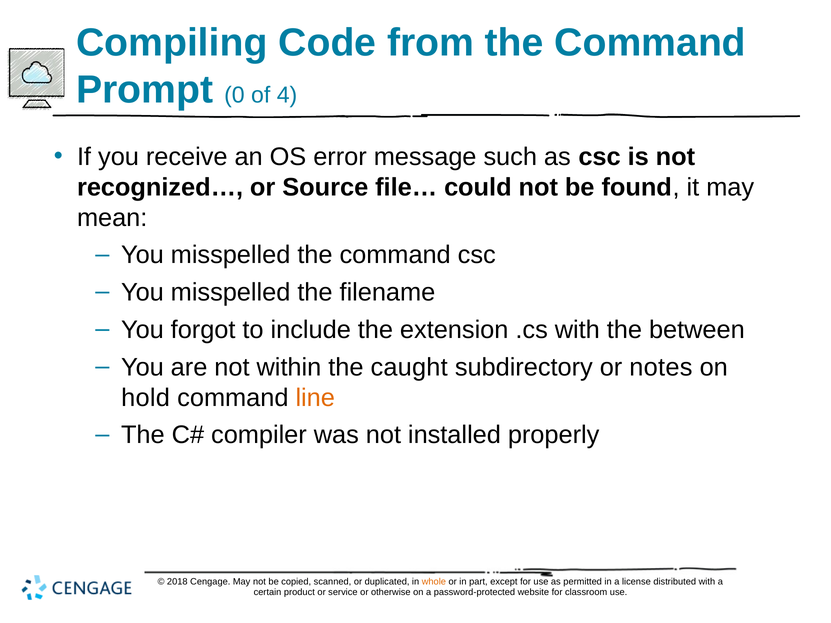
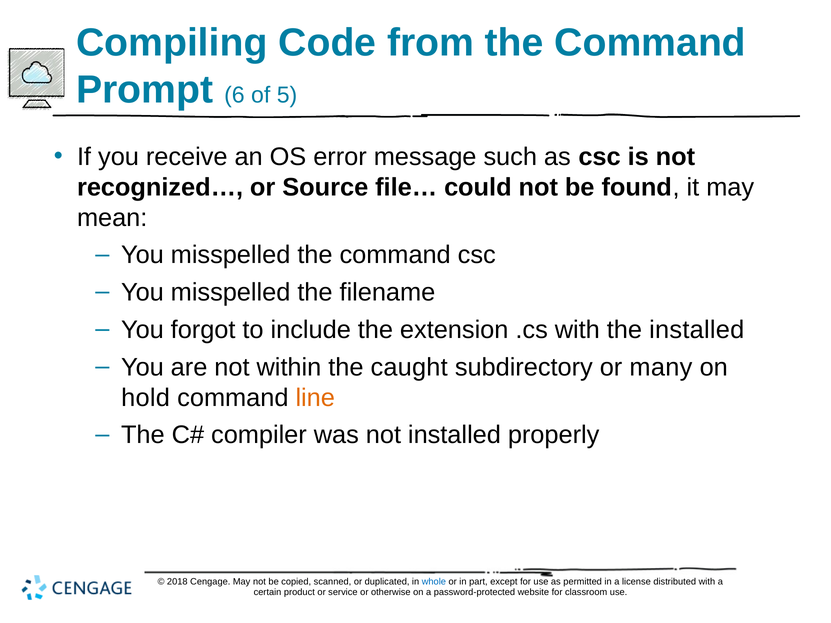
0: 0 -> 6 (234, 95)
4: 4 -> 5 (287, 95)
the between: between -> installed (697, 330)
notes: notes -> many (661, 367)
whole colour: orange -> blue (434, 582)
